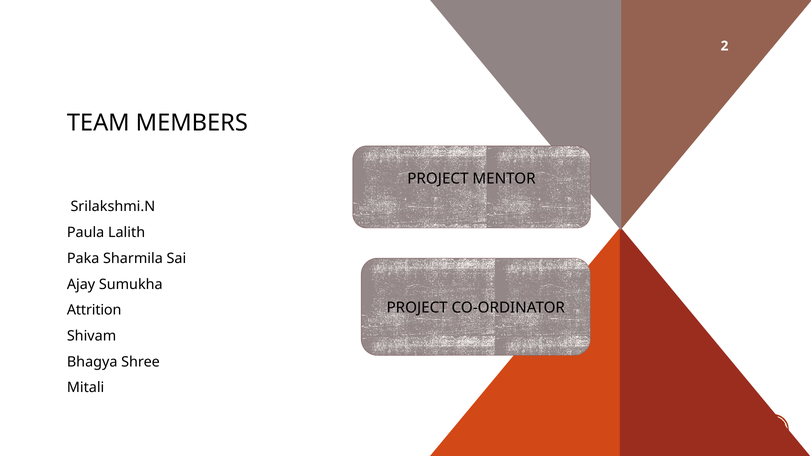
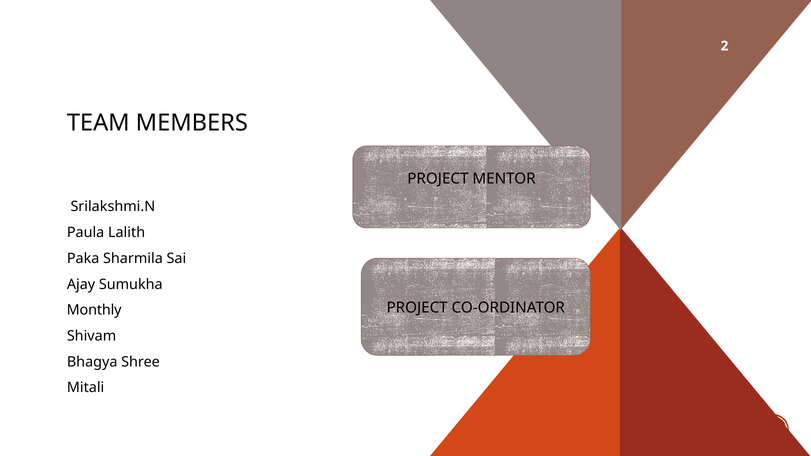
Attrition: Attrition -> Monthly (94, 310)
